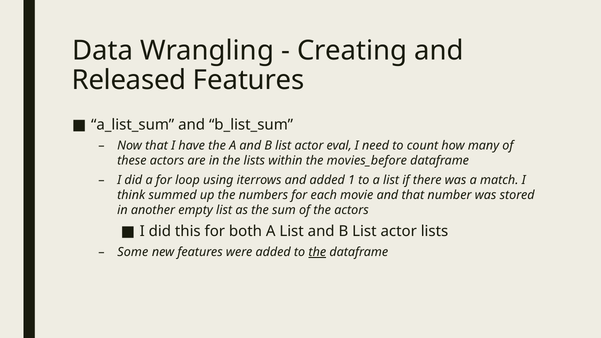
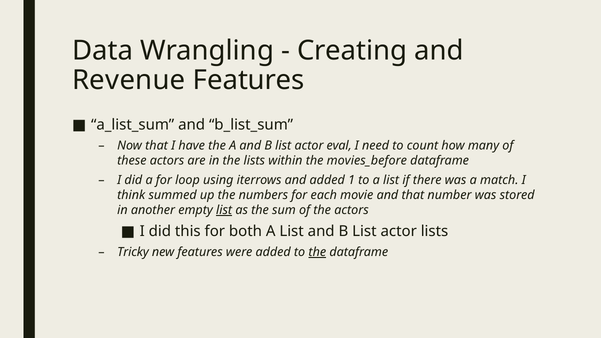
Released: Released -> Revenue (129, 80)
list underline: none -> present (224, 210)
Some: Some -> Tricky (133, 252)
